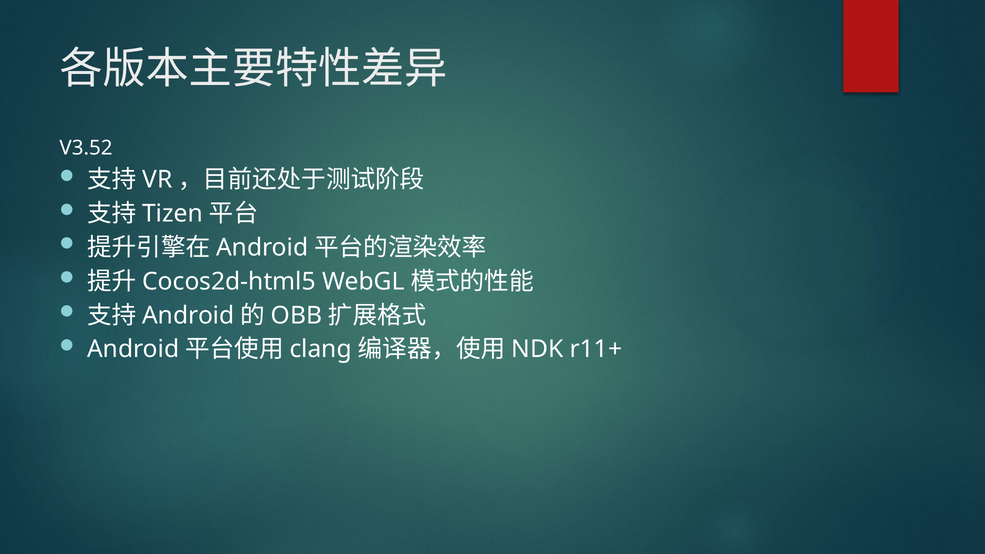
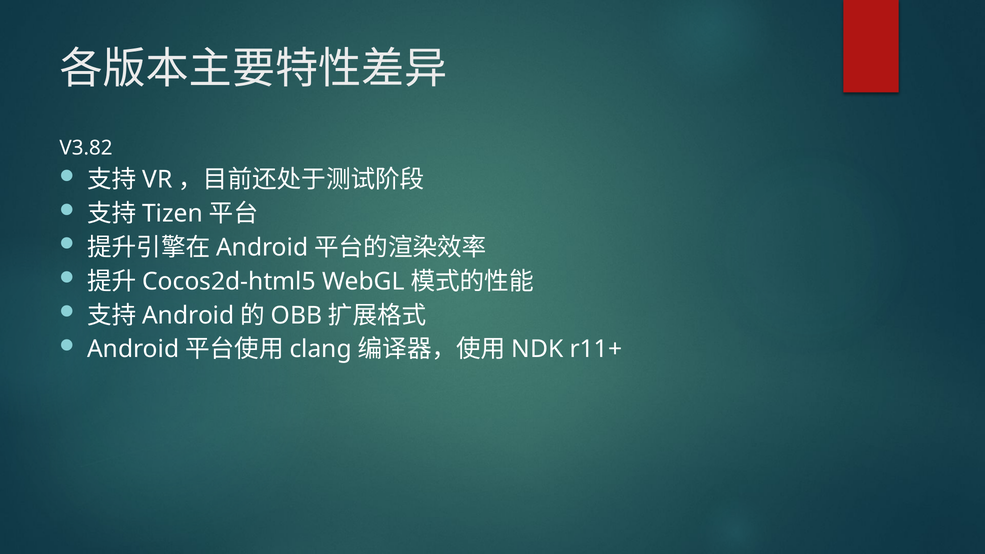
V3.52: V3.52 -> V3.82 (86, 148)
